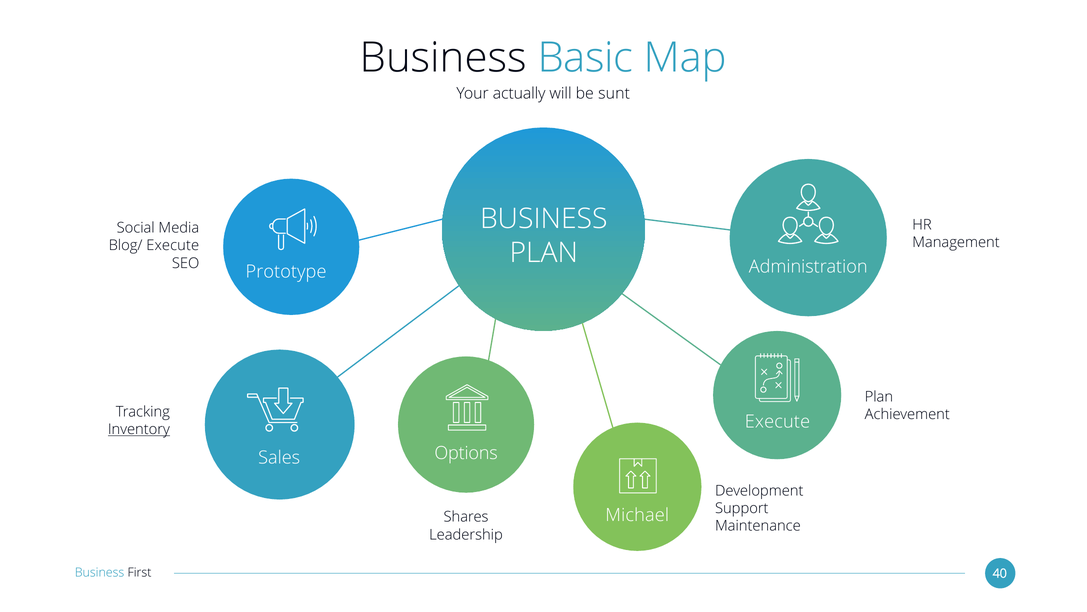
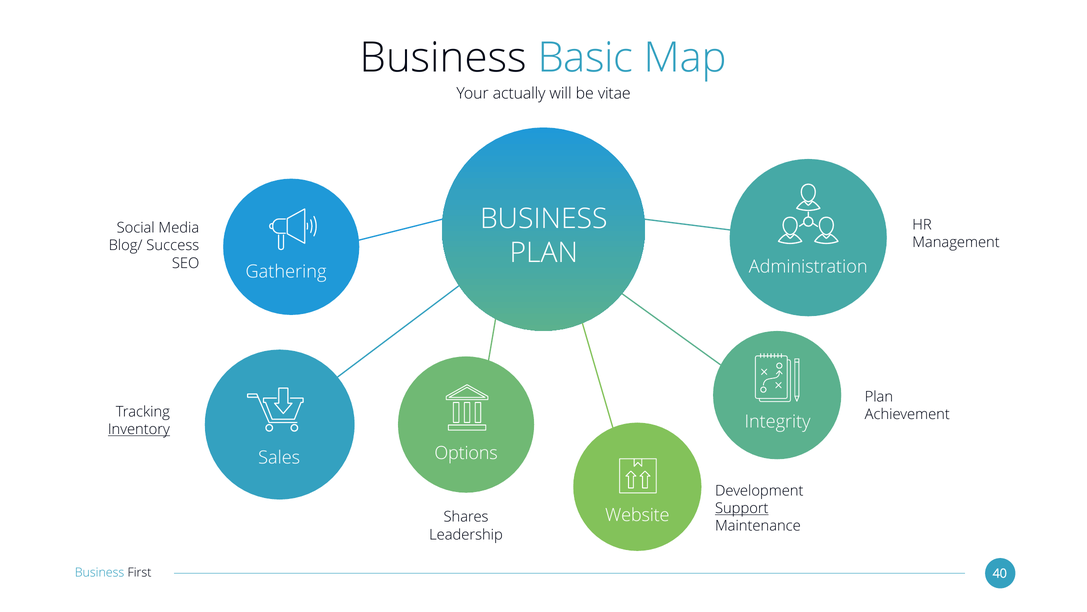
sunt: sunt -> vitae (614, 93)
Blog/ Execute: Execute -> Success (173, 245)
Prototype: Prototype -> Gathering (286, 272)
Execute: Execute -> Integrity (778, 422)
Support underline: none -> present (742, 508)
Michael: Michael -> Website (637, 515)
